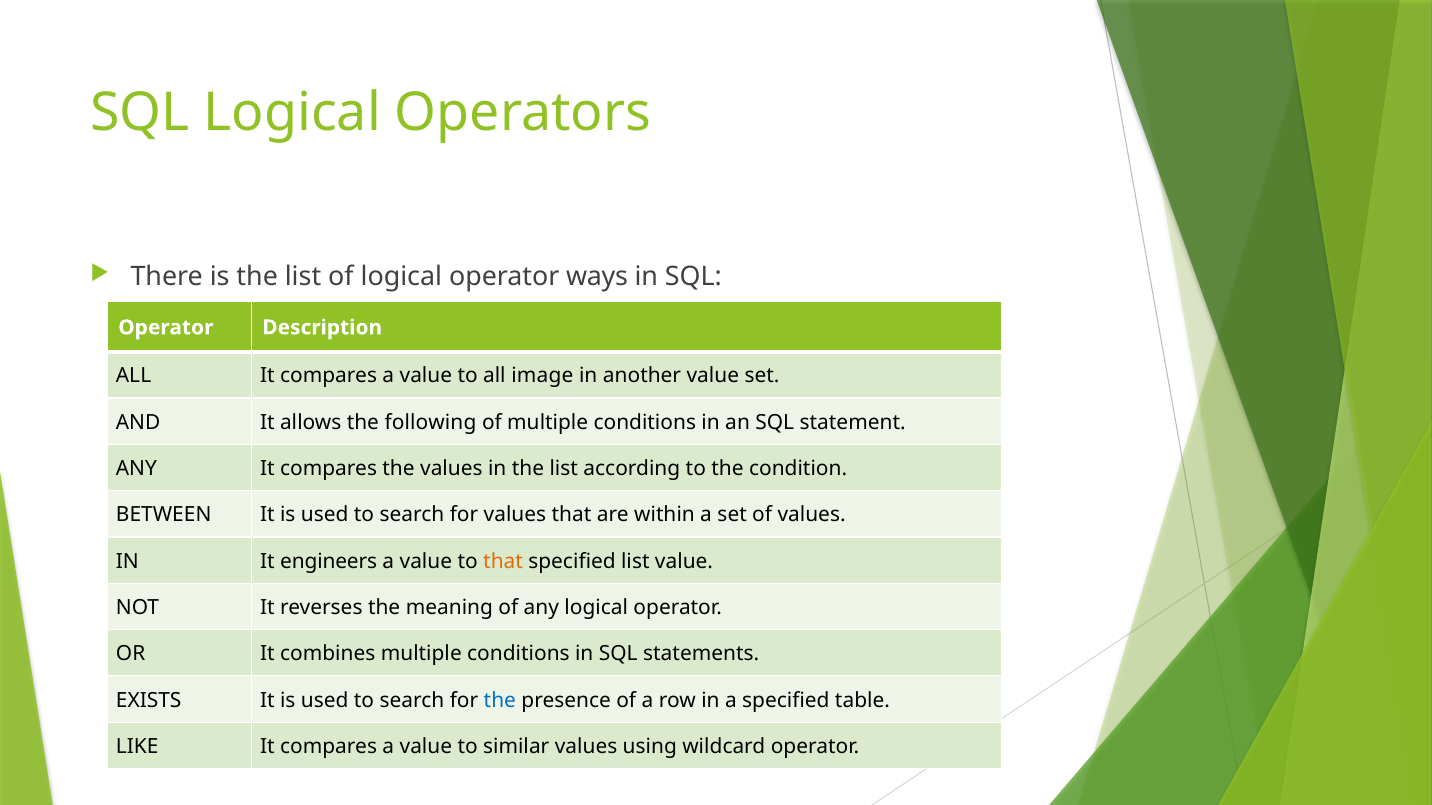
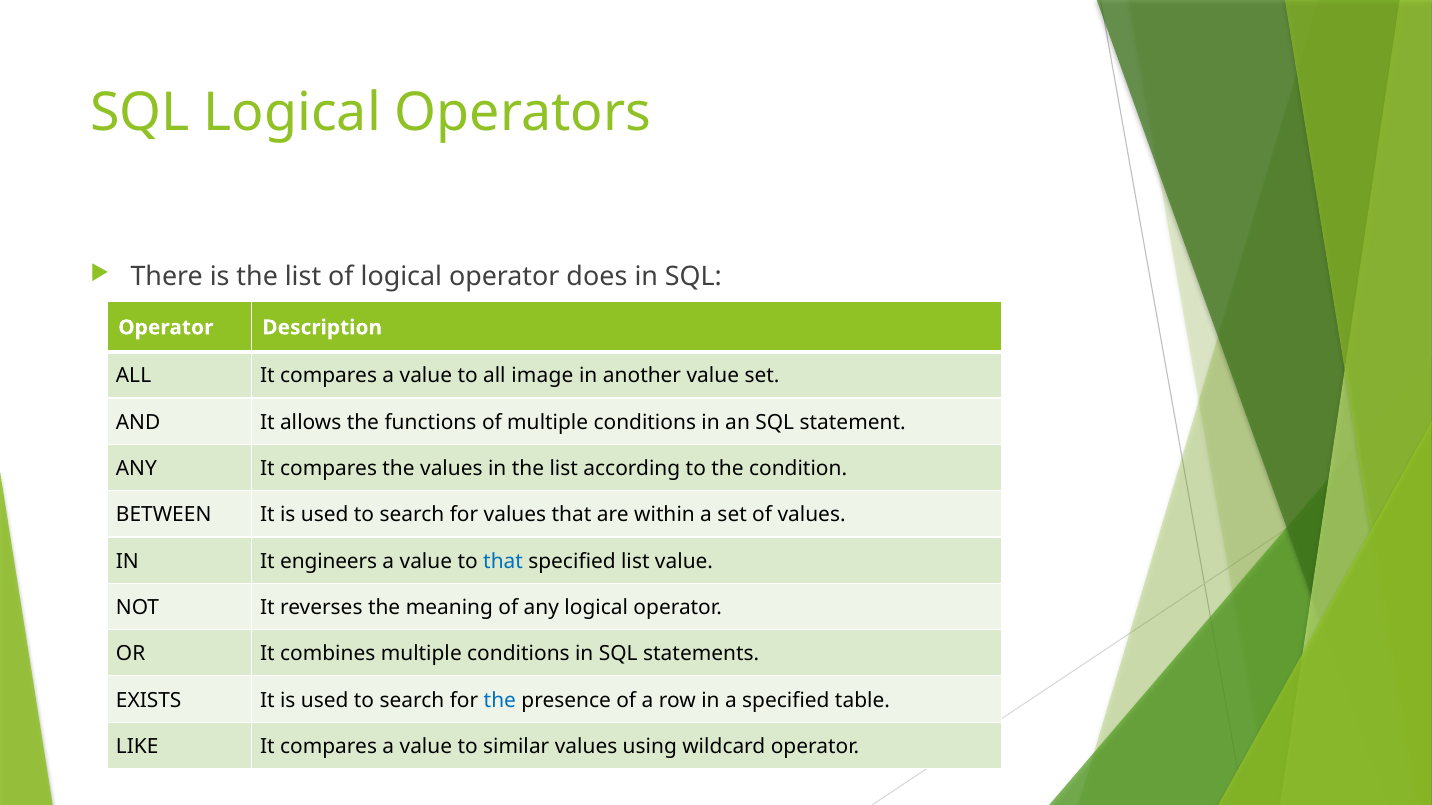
ways: ways -> does (597, 277)
following: following -> functions (430, 423)
that colour: orange -> blue (503, 562)
